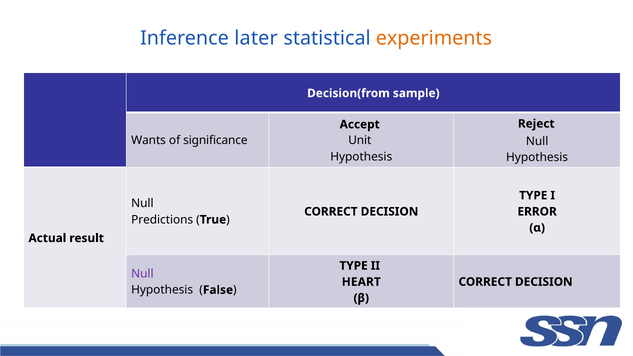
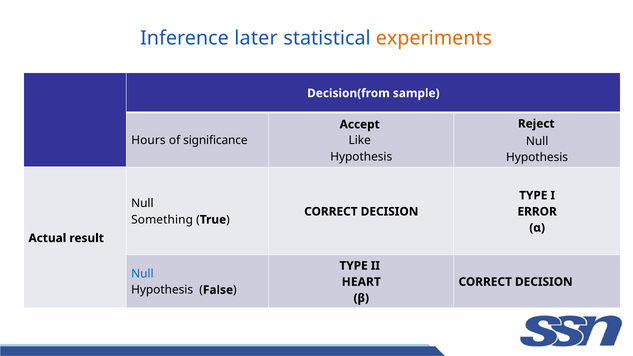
Wants: Wants -> Hours (148, 141)
Unit: Unit -> Like (360, 141)
Predictions: Predictions -> Something (162, 220)
Null colour: purple -> blue (142, 274)
